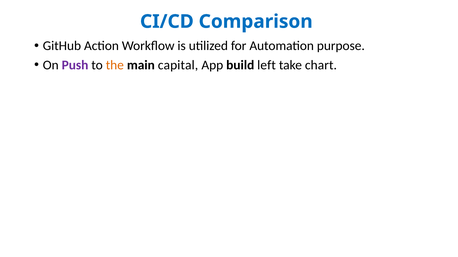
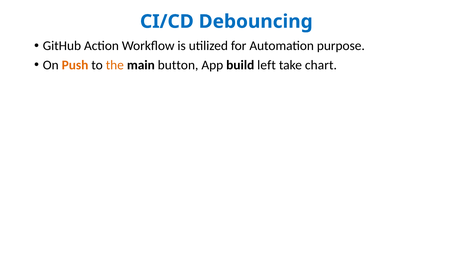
Comparison: Comparison -> Debouncing (256, 22)
Push colour: purple -> orange (75, 65)
capital: capital -> button (178, 65)
